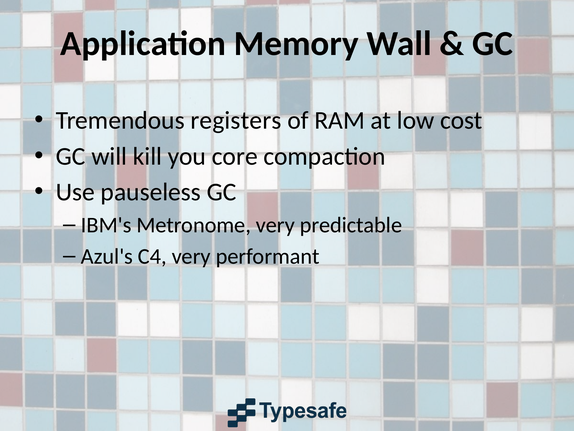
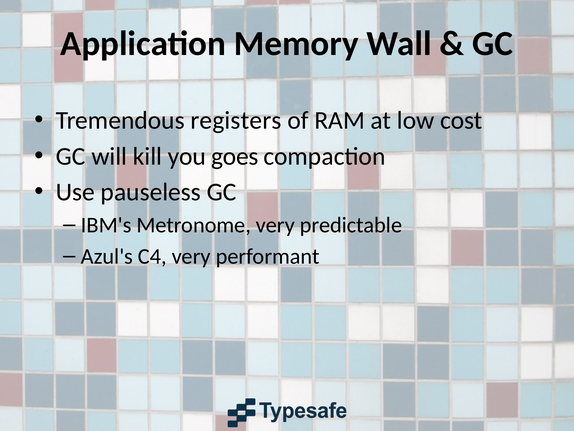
core: core -> goes (235, 156)
